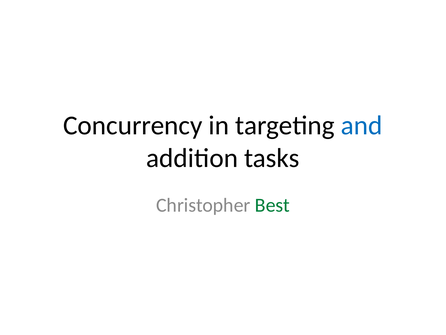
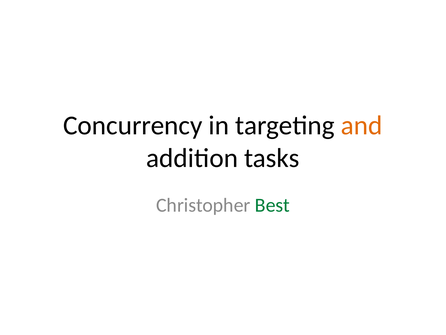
and colour: blue -> orange (362, 125)
